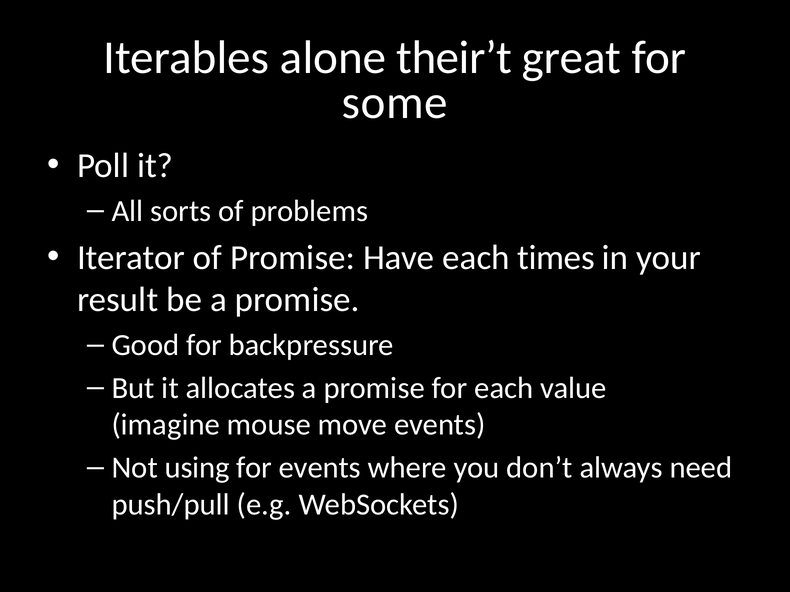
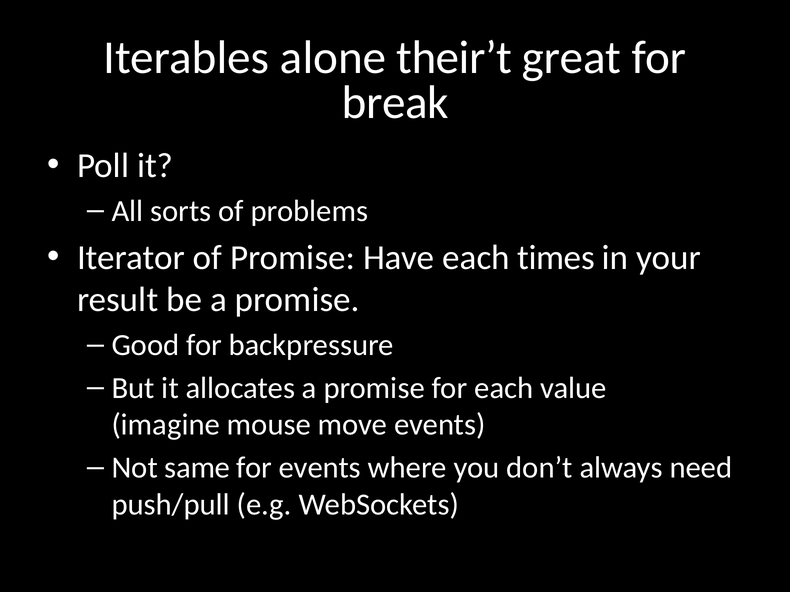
some: some -> break (395, 103)
using: using -> same (197, 468)
